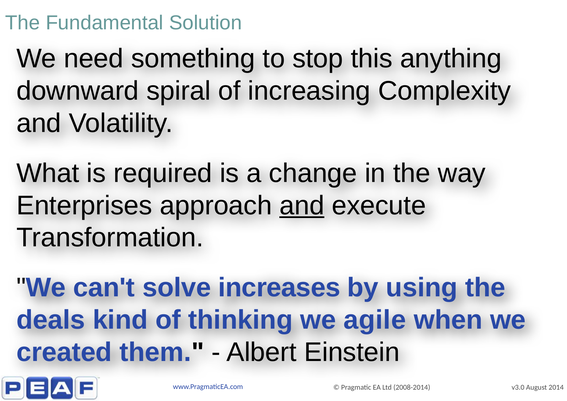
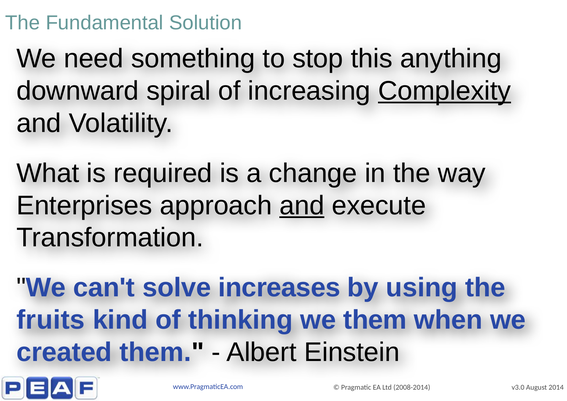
Complexity underline: none -> present (445, 91)
deals: deals -> fruits (51, 320)
we agile: agile -> them (375, 320)
